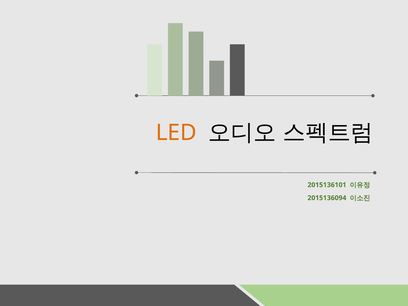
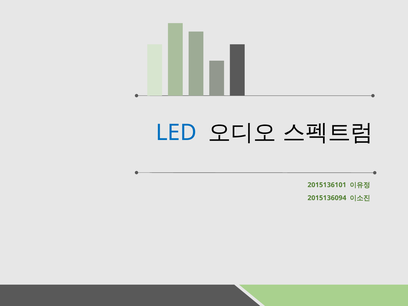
LED colour: orange -> blue (176, 133)
